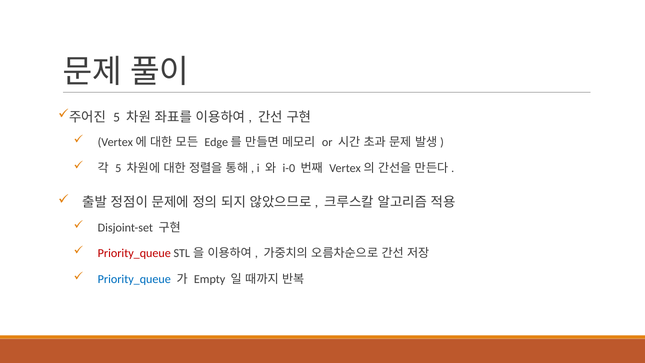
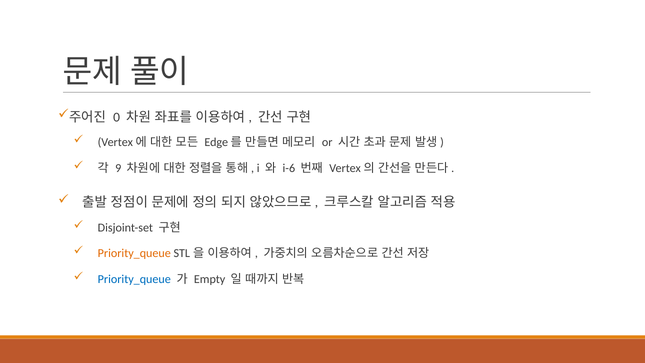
5: 5 -> 0 (117, 117)
5: 5 -> 9 (118, 168)
i-0: i-0 -> i-6 (289, 168)
Priority_queue colour: red -> orange (134, 253)
